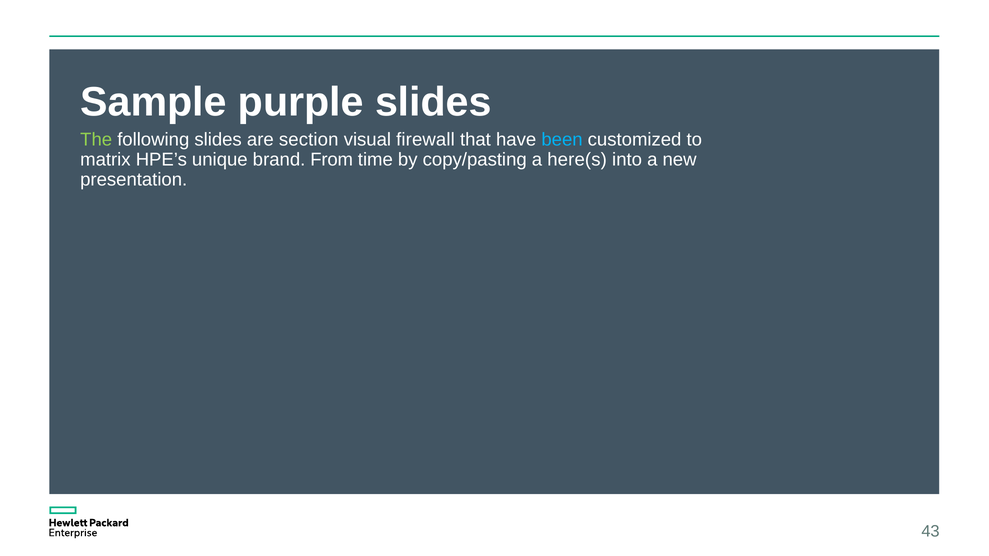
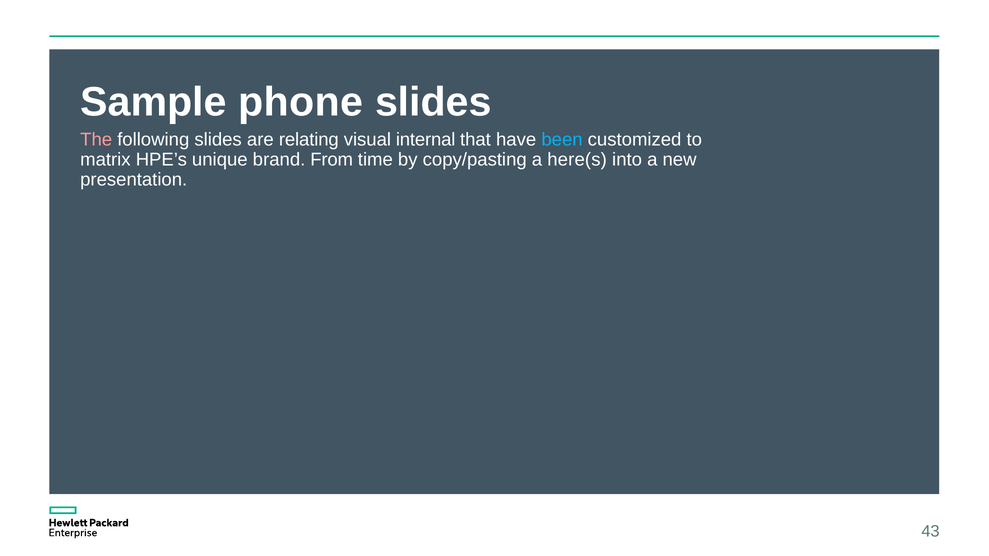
purple: purple -> phone (301, 102)
The colour: light green -> pink (96, 140)
section: section -> relating (309, 140)
firewall: firewall -> internal (426, 140)
